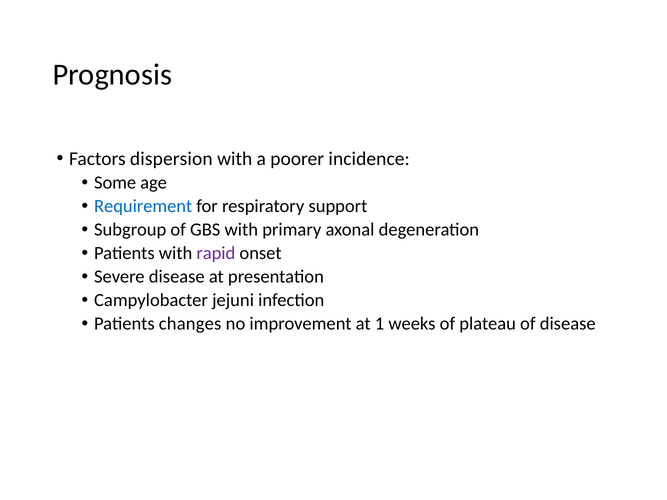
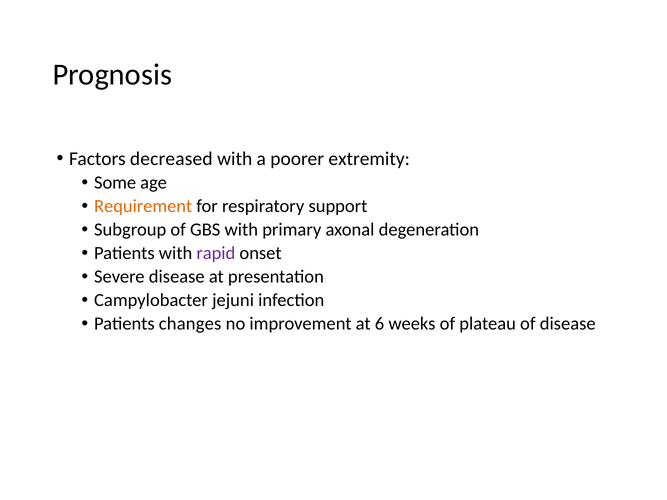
dispersion: dispersion -> decreased (171, 159)
incidence: incidence -> extremity (369, 159)
Requirement colour: blue -> orange (143, 206)
1: 1 -> 6 (380, 324)
